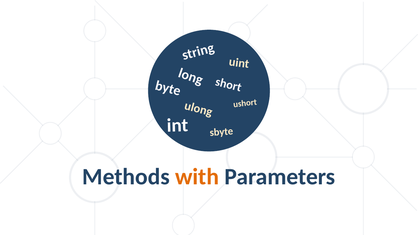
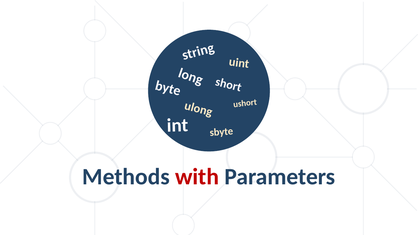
with colour: orange -> red (197, 177)
